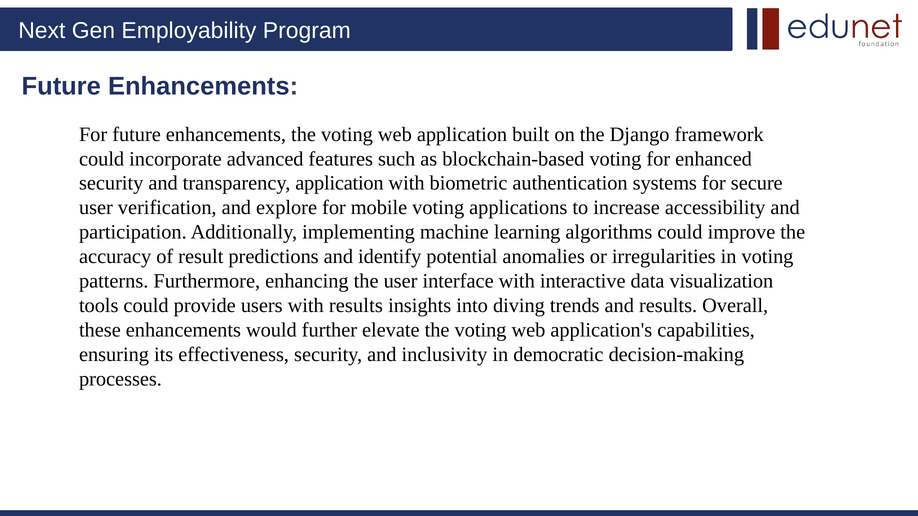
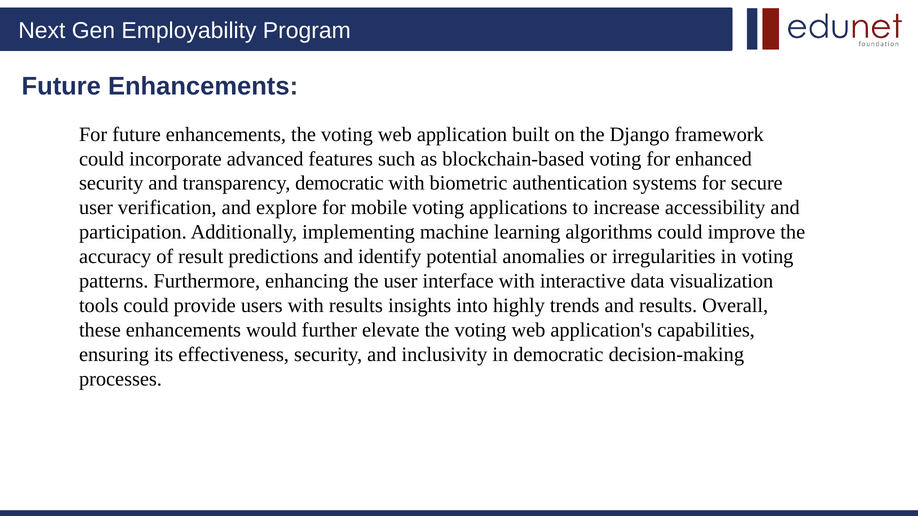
transparency application: application -> democratic (339, 183)
diving: diving -> highly (519, 306)
